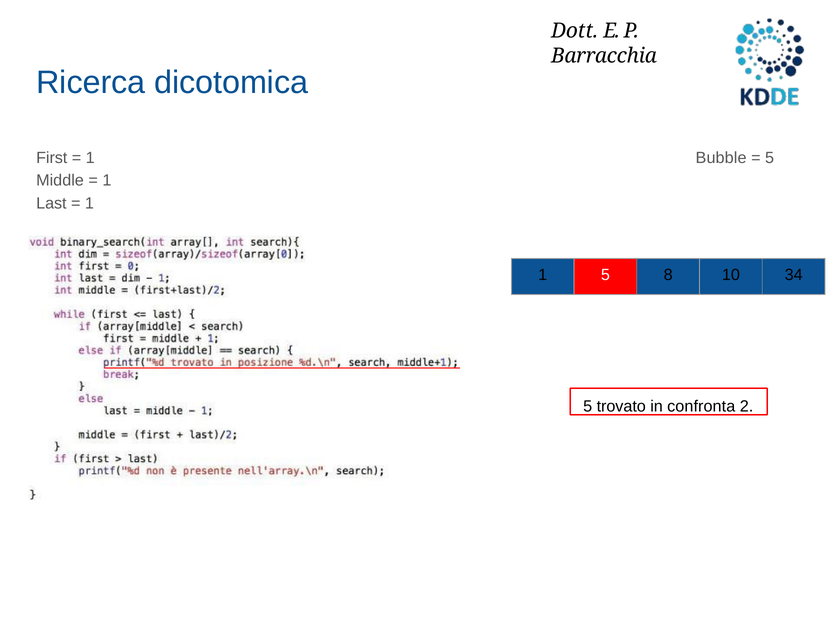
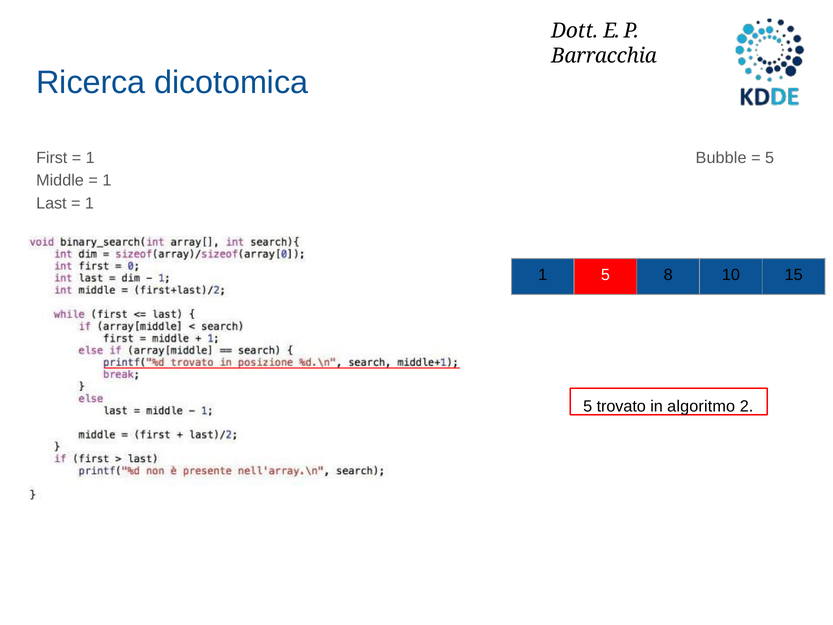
34: 34 -> 15 (794, 275)
confronta: confronta -> algoritmo (701, 406)
